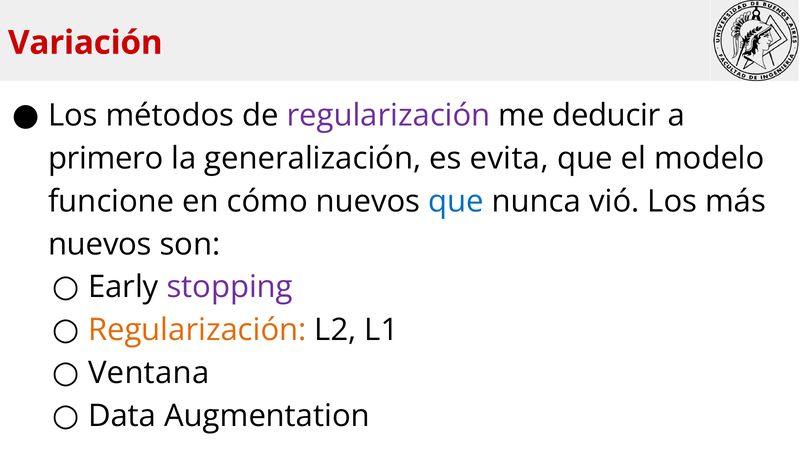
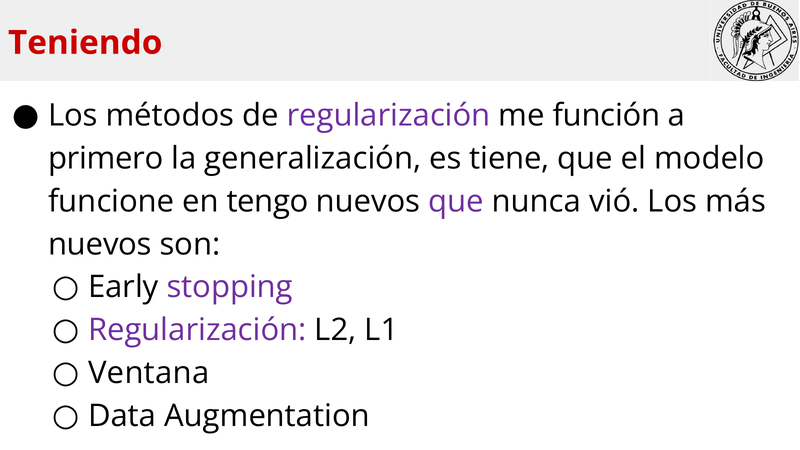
Variación: Variación -> Teniendo (85, 43)
deducir: deducir -> función (606, 115)
evita: evita -> tiene (509, 158)
cómo: cómo -> tengo (267, 201)
que colour: blue -> purple (456, 201)
Regularización colour: orange -> purple (197, 330)
